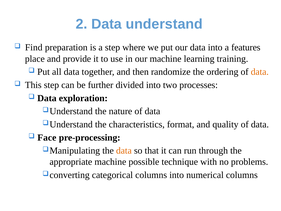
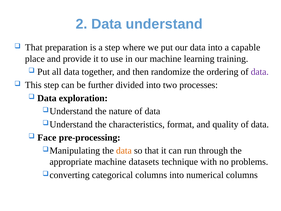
Find: Find -> That (34, 47)
features: features -> capable (246, 47)
data colour: orange -> purple (260, 72)
possible: possible -> datasets (144, 162)
